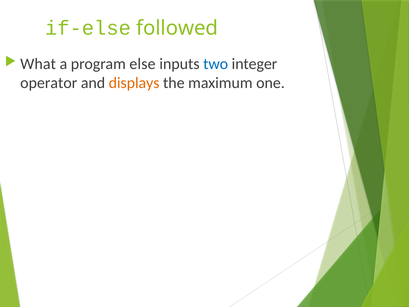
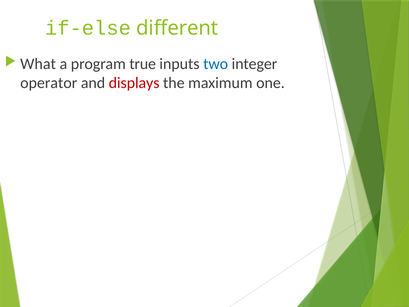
followed: followed -> different (177, 28)
else: else -> true (143, 64)
displays colour: orange -> red (134, 83)
